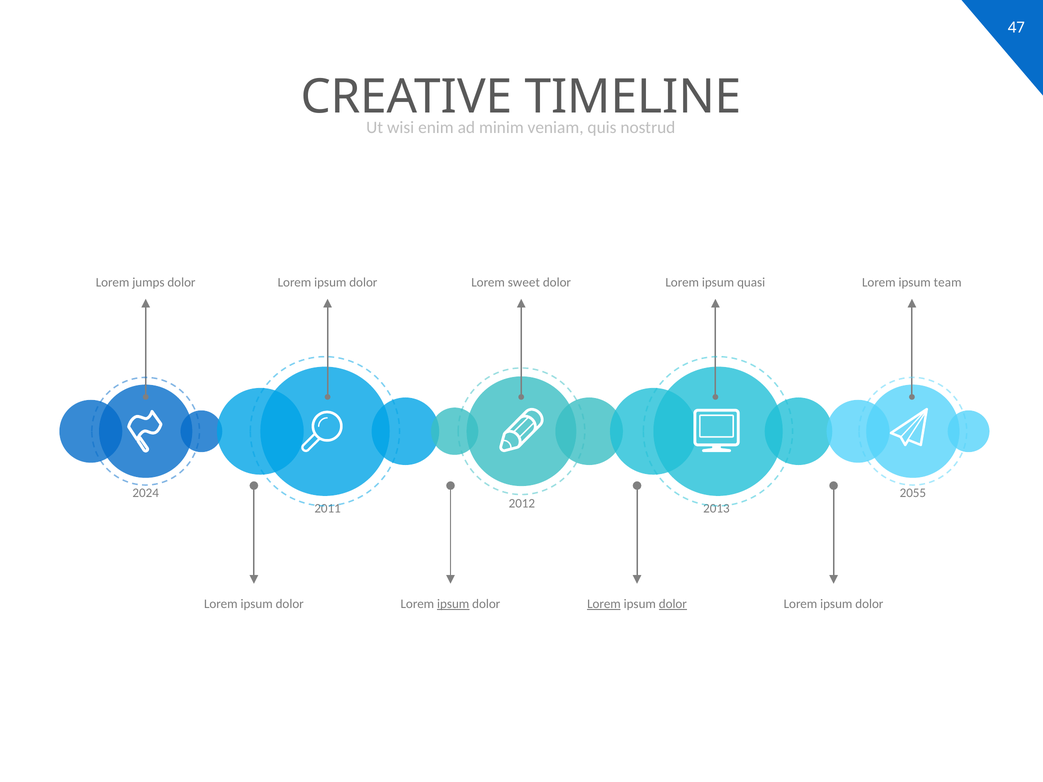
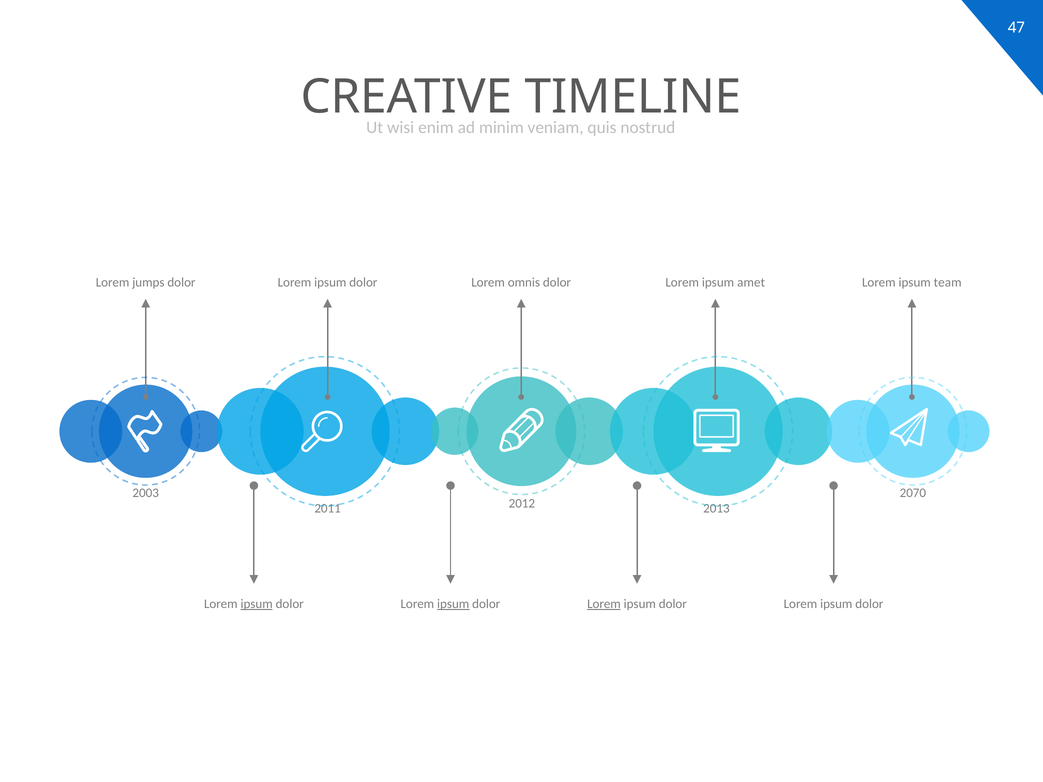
sweet: sweet -> omnis (524, 283)
quasi: quasi -> amet (751, 283)
2024: 2024 -> 2003 (146, 493)
2055: 2055 -> 2070 (913, 493)
ipsum underline: none -> present (257, 604)
dolor underline: present -> none (673, 604)
